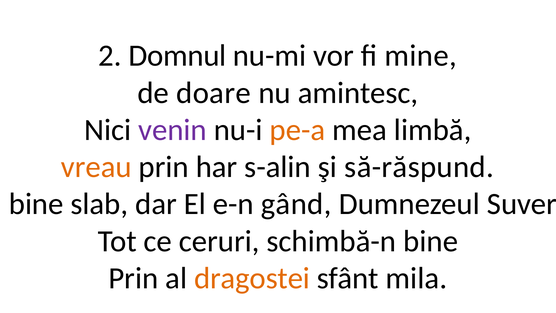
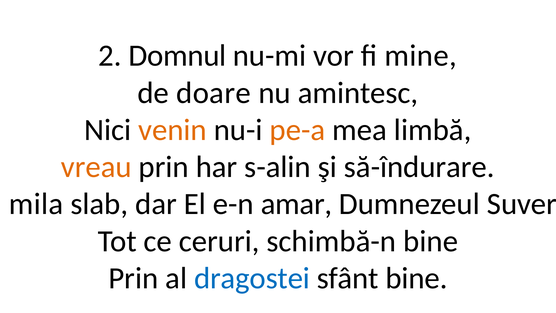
venin colour: purple -> orange (173, 130)
să-răspund: să-răspund -> să-îndurare (419, 167)
bine: bine -> mila (36, 204)
gând: gând -> amar (296, 204)
dragostei colour: orange -> blue (252, 278)
sfânt mila: mila -> bine (416, 278)
